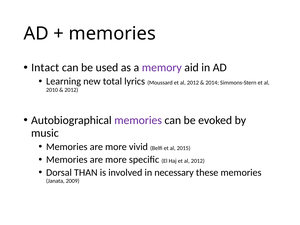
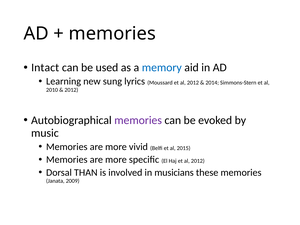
memory colour: purple -> blue (162, 68)
total: total -> sung (112, 81)
necessary: necessary -> musicians (174, 172)
